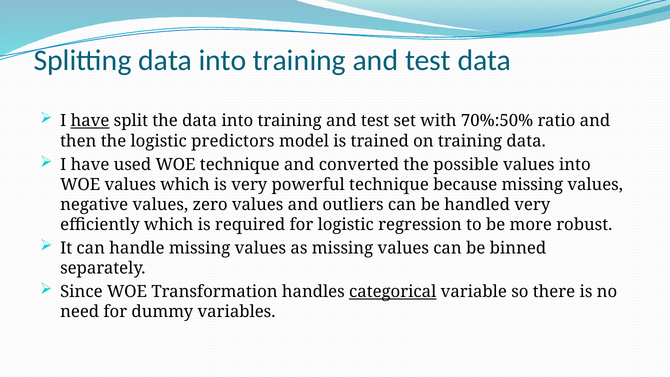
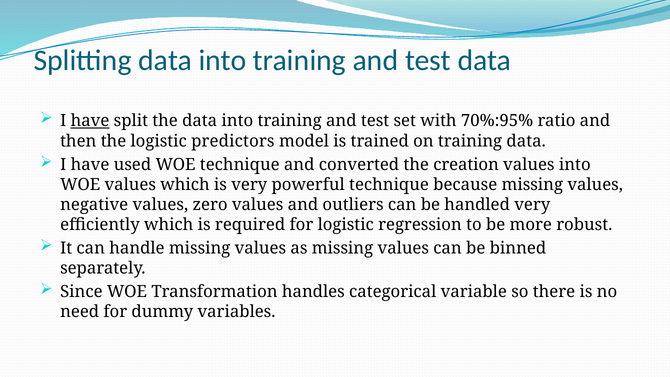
70%:50%: 70%:50% -> 70%:95% (497, 121)
possible: possible -> creation (466, 164)
categorical underline: present -> none (393, 292)
